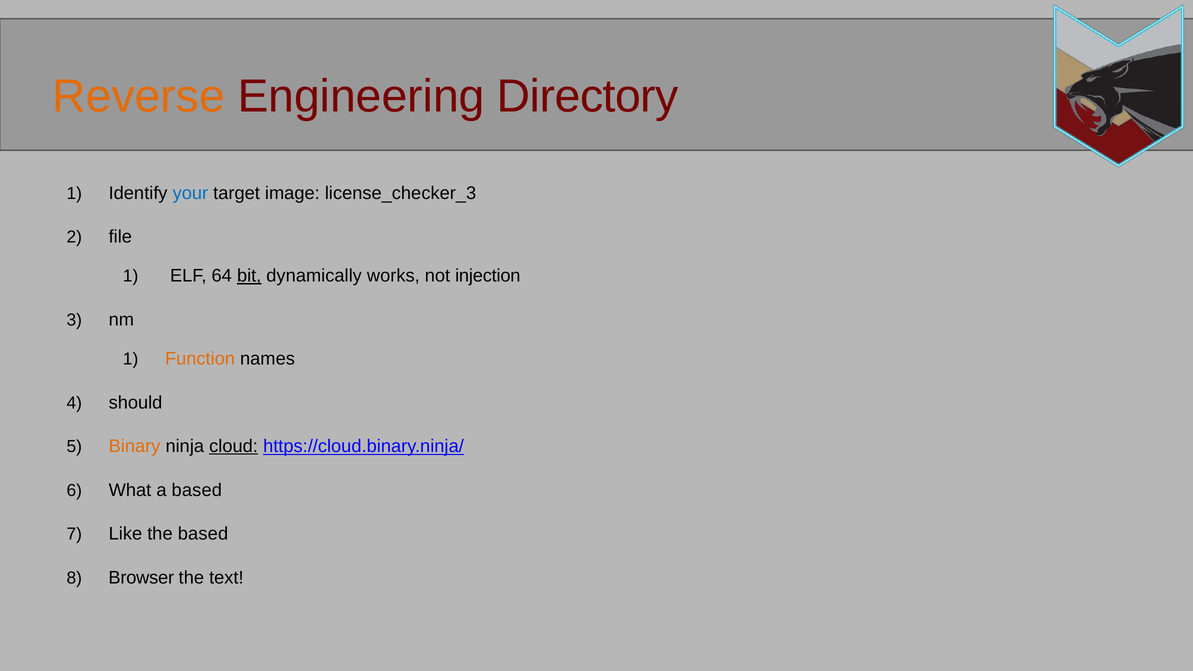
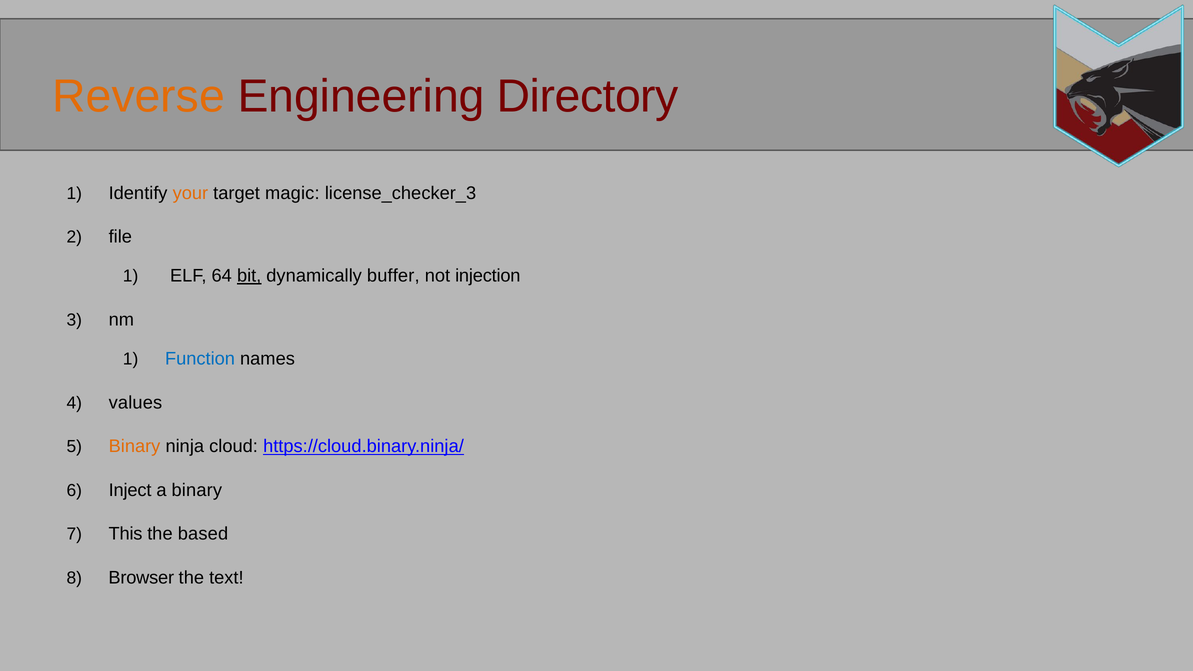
your colour: blue -> orange (190, 193)
image: image -> magic (292, 193)
works: works -> buffer (393, 276)
Function colour: orange -> blue (200, 359)
should: should -> values (135, 403)
cloud underline: present -> none (234, 446)
What: What -> Inject (130, 490)
a based: based -> binary (197, 490)
Like: Like -> This (126, 534)
